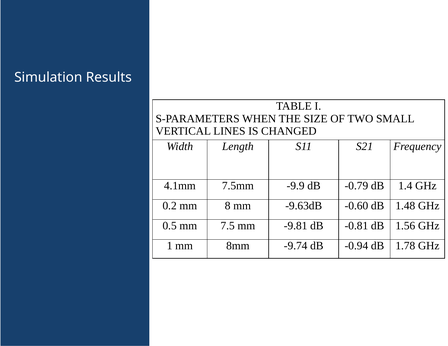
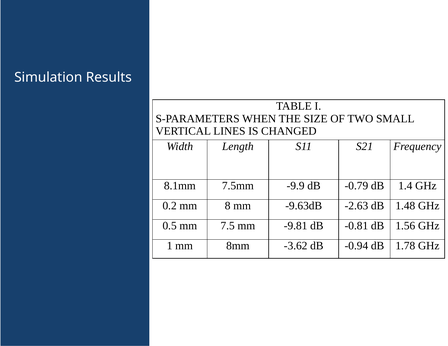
4.1mm: 4.1mm -> 8.1mm (180, 186)
-0.60: -0.60 -> -2.63 (356, 206)
-9.74: -9.74 -> -3.62 (296, 246)
